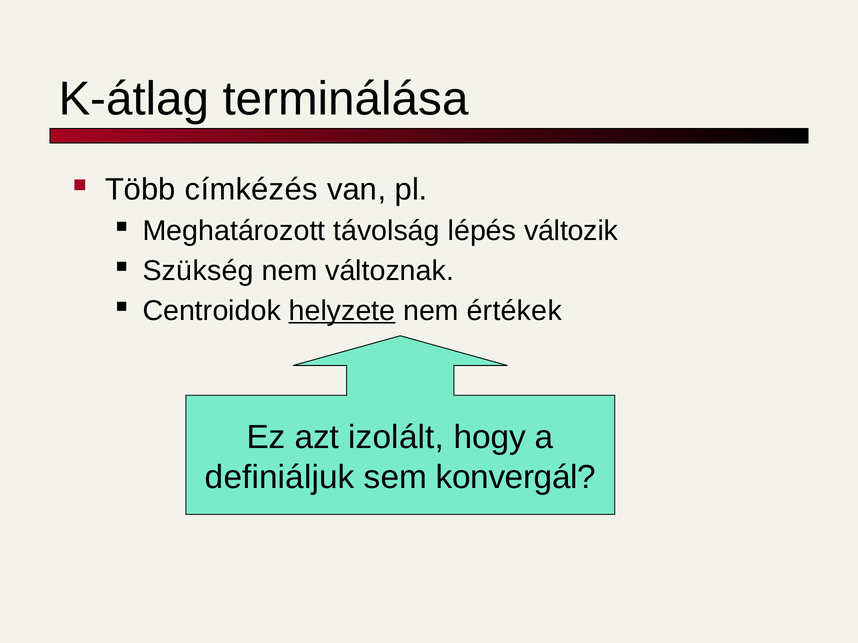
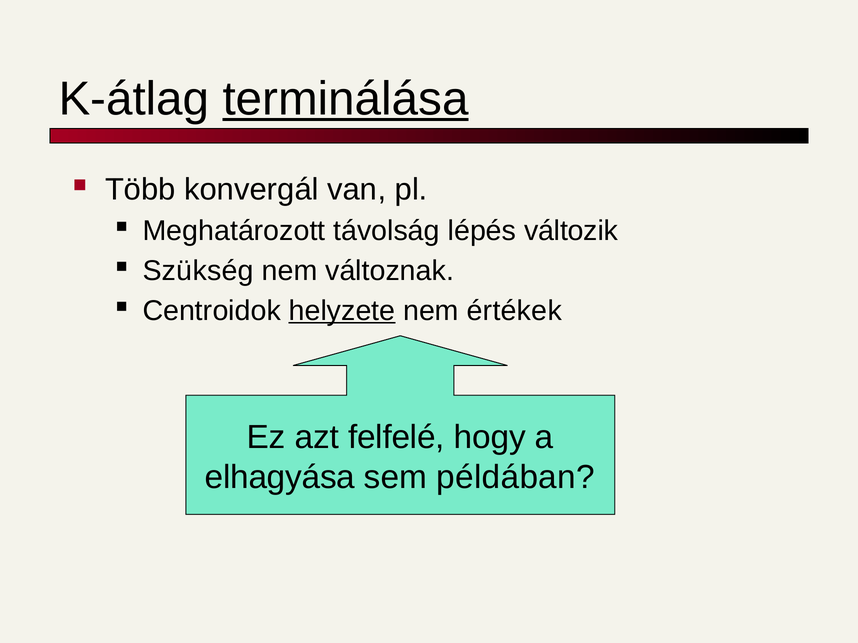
terminálása underline: none -> present (346, 99)
címkézés: címkézés -> konvergál (251, 189)
izolált: izolált -> felfelé (396, 437)
definiáljuk: definiáljuk -> elhagyása (280, 478)
konvergál: konvergál -> példában (515, 478)
